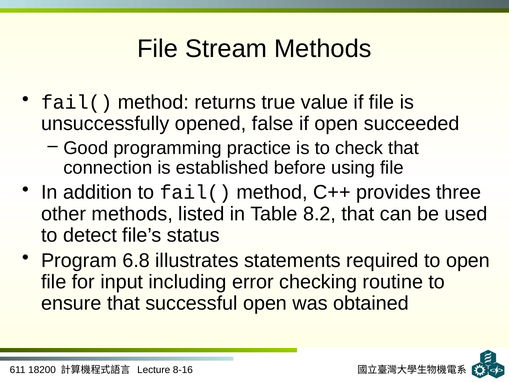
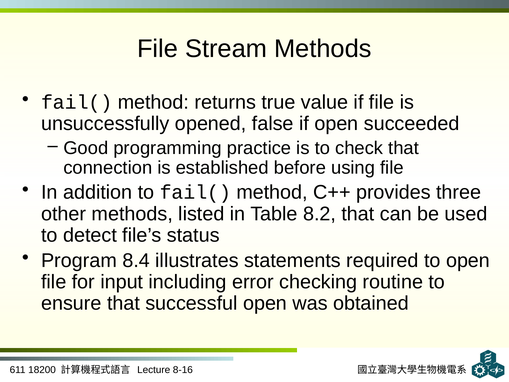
6.8: 6.8 -> 8.4 (136, 260)
